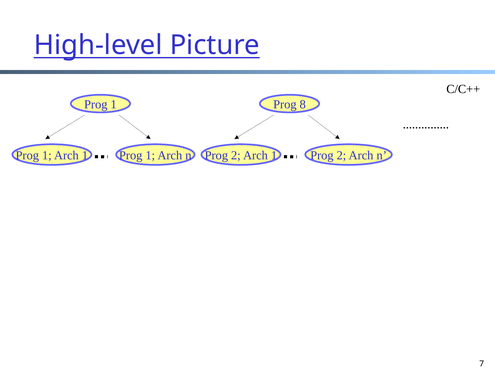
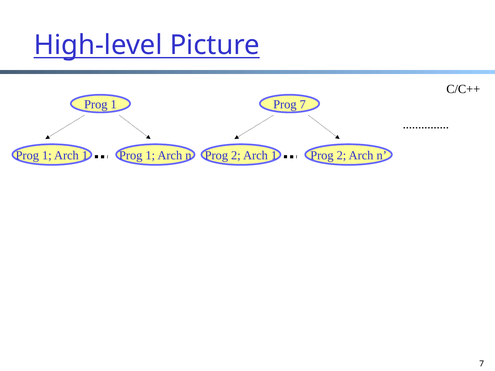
Prog 8: 8 -> 7 (303, 105)
